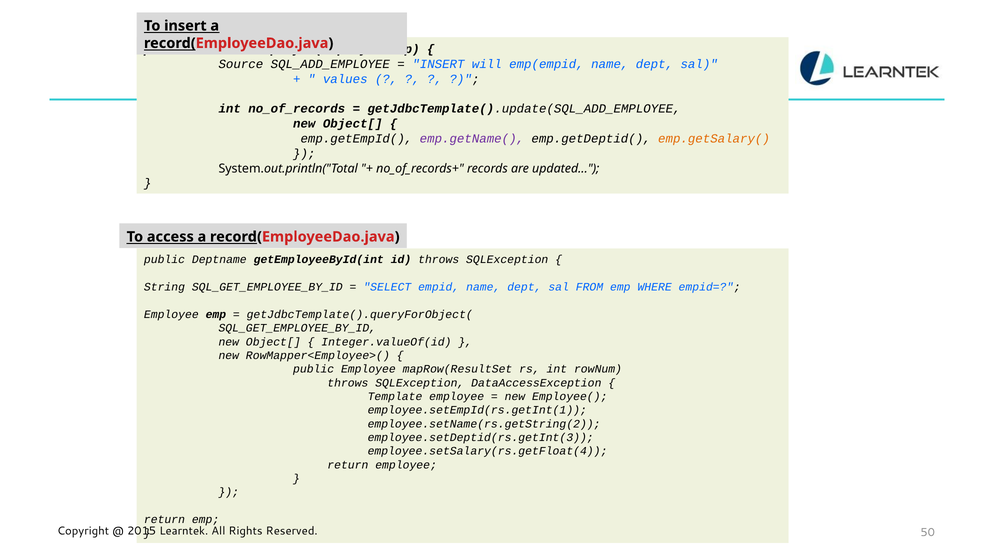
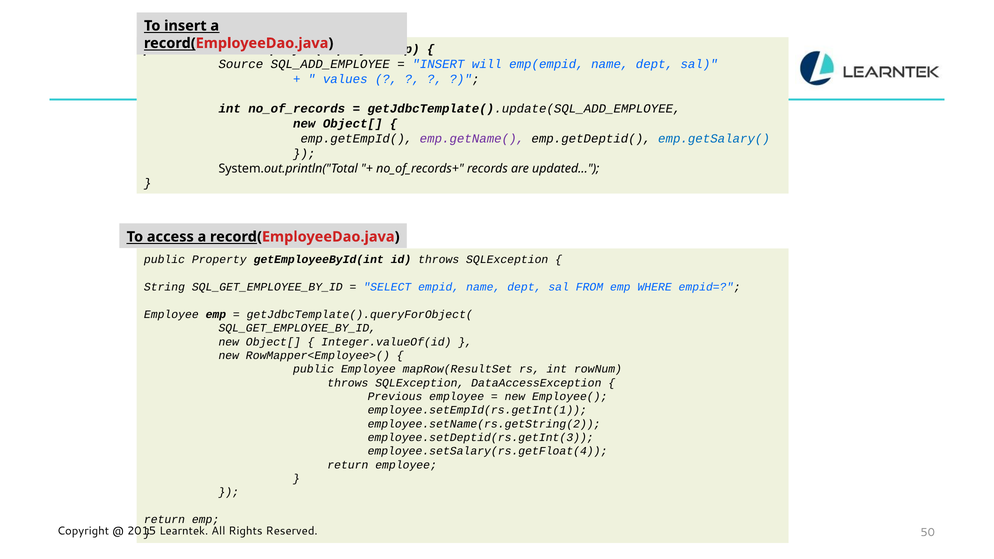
emp.getSalary( colour: orange -> blue (714, 139)
Deptname: Deptname -> Property (219, 260)
Template: Template -> Previous (395, 397)
